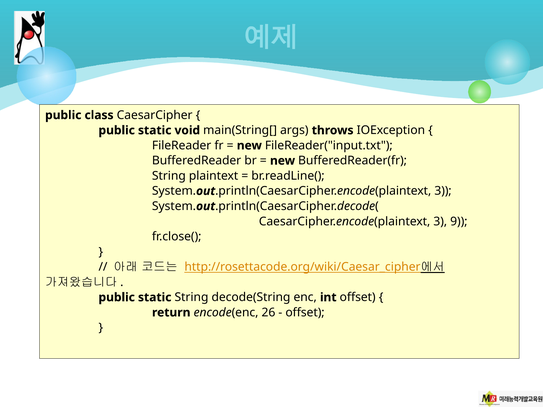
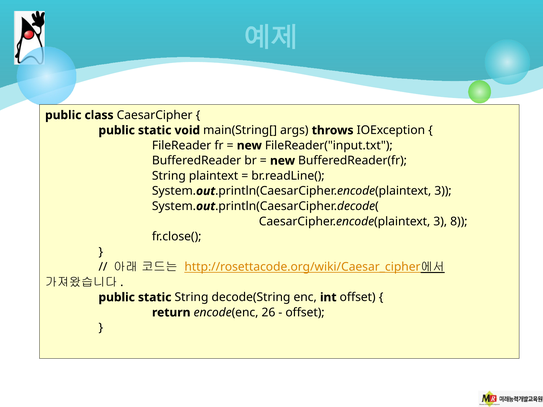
9: 9 -> 8 (459, 221)
